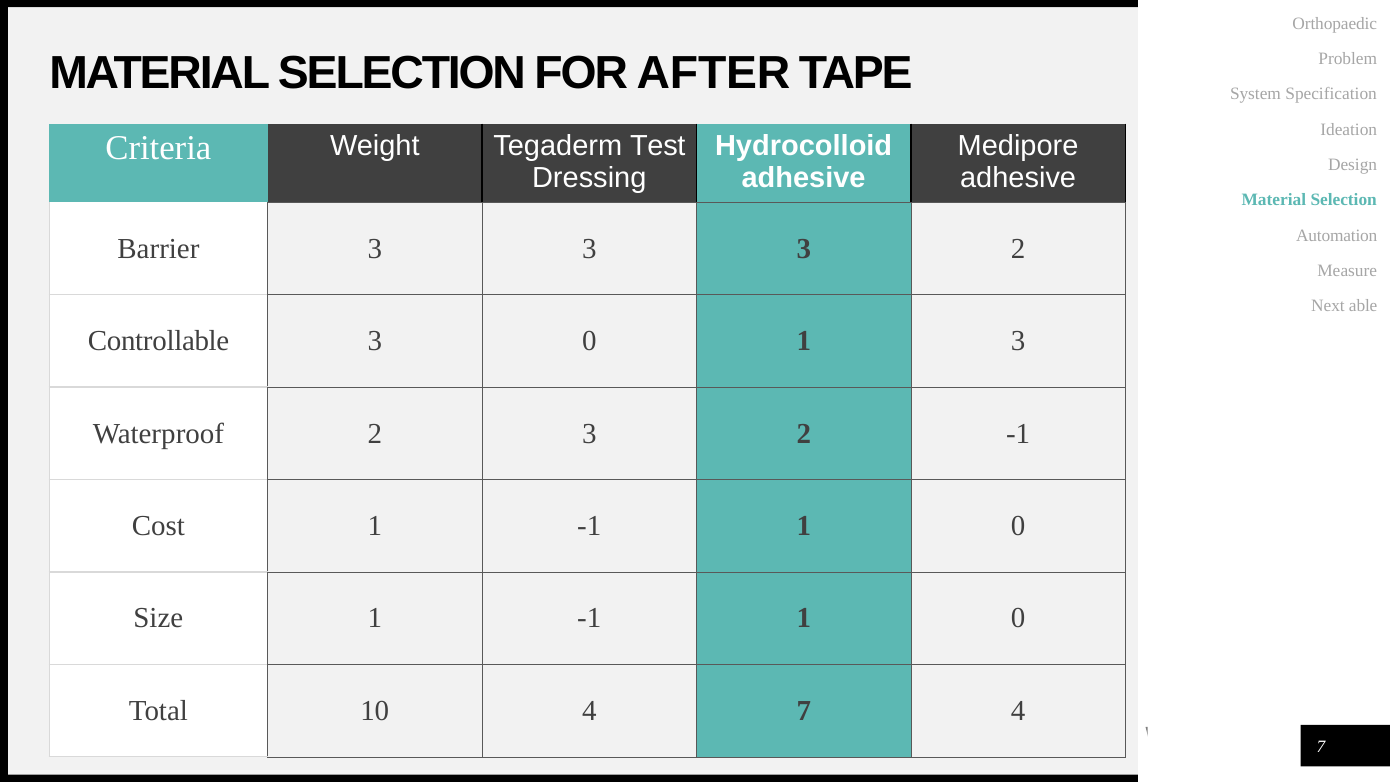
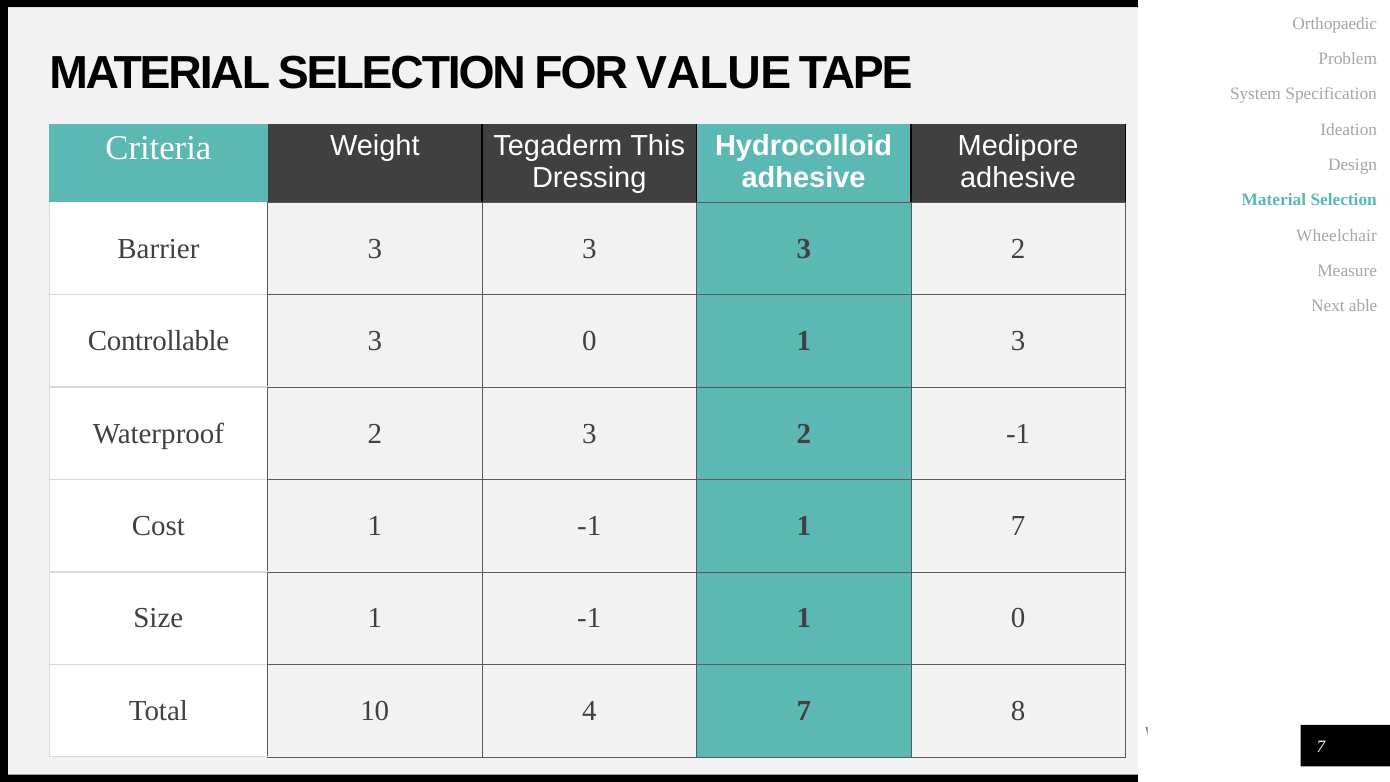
AFTER: AFTER -> VALUE (714, 74)
Test: Test -> This (658, 145)
Automation: Automation -> Wheelchair (1337, 236)
0: 0 -> 7 (1018, 526)
7 4: 4 -> 8 (1018, 711)
